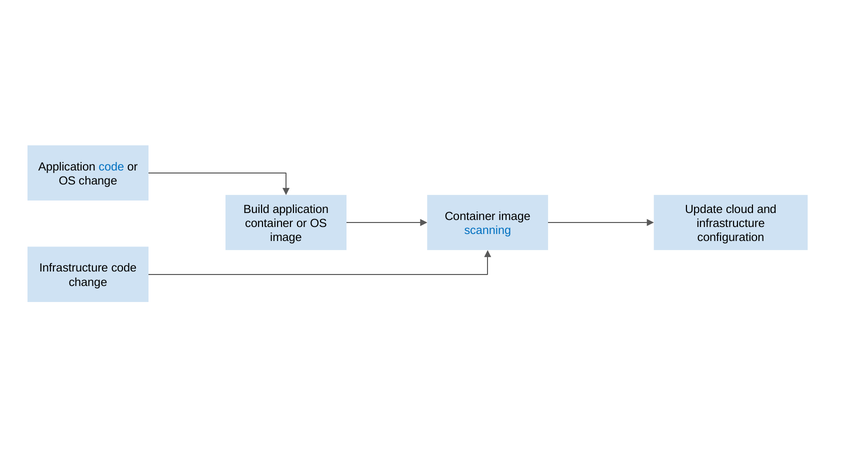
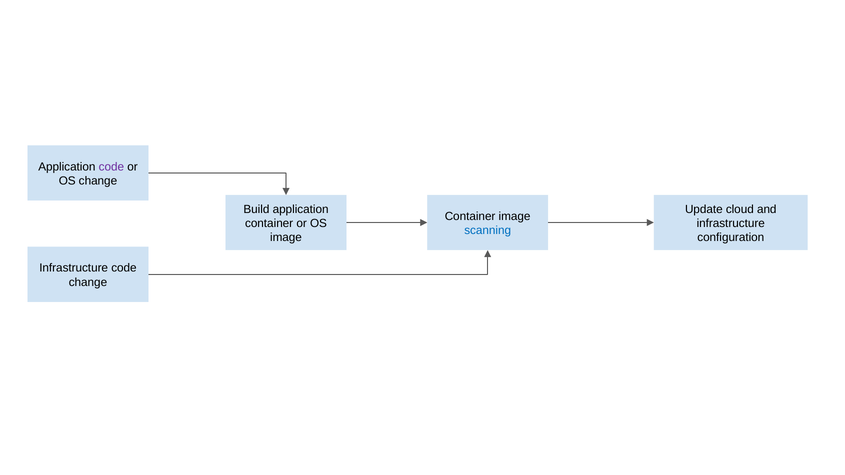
code colour: blue -> purple (111, 167)
